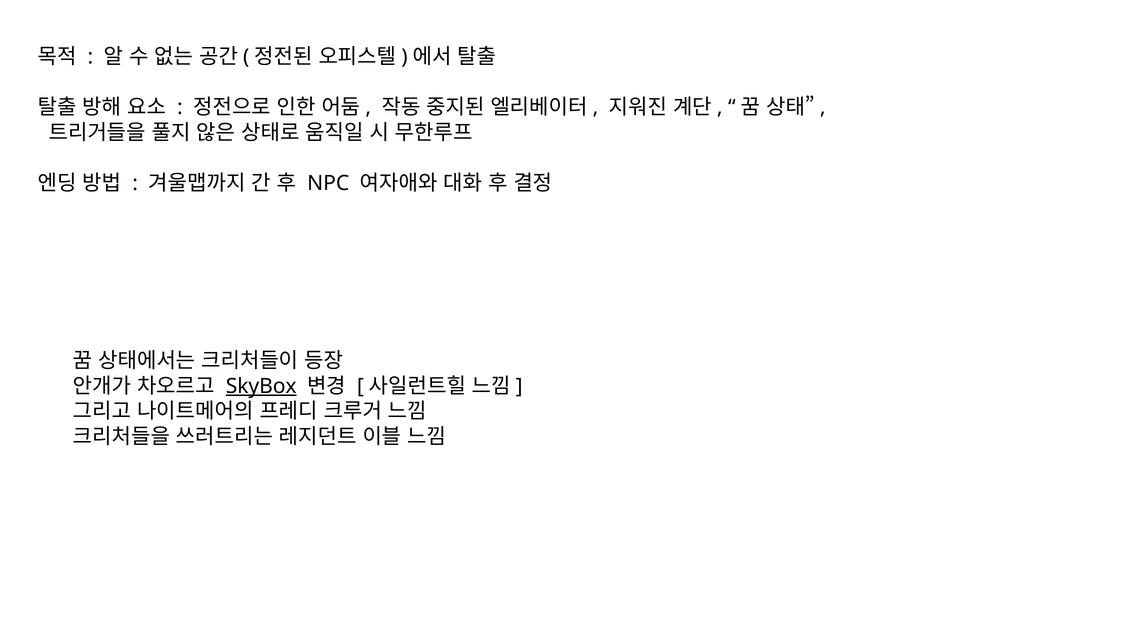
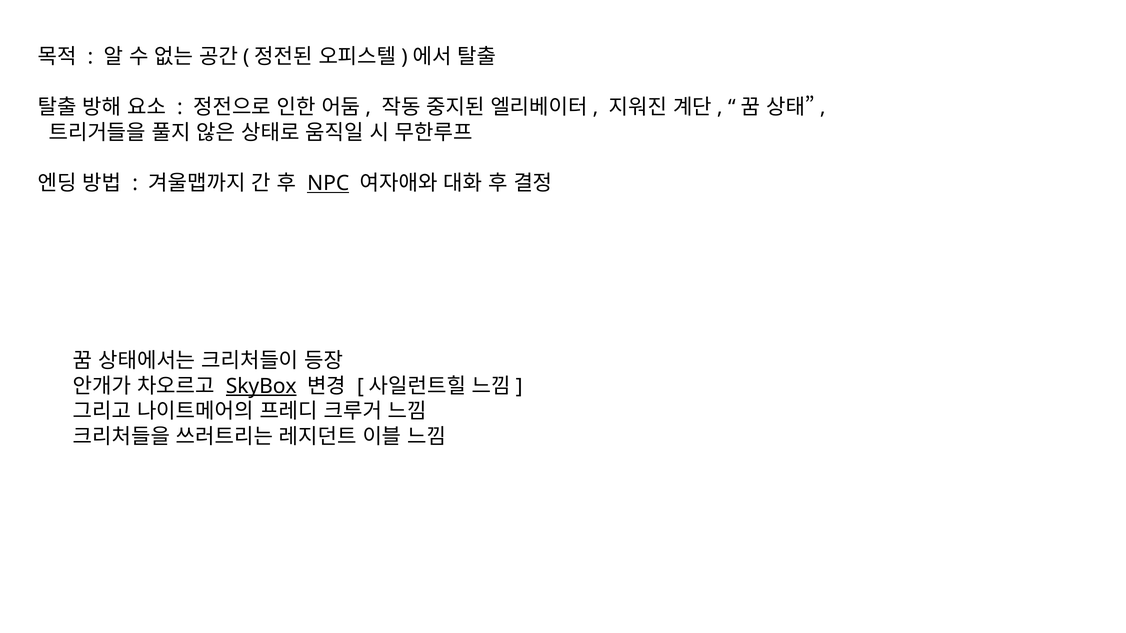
NPC underline: none -> present (328, 184)
